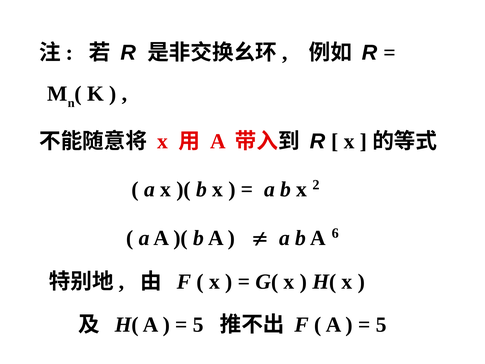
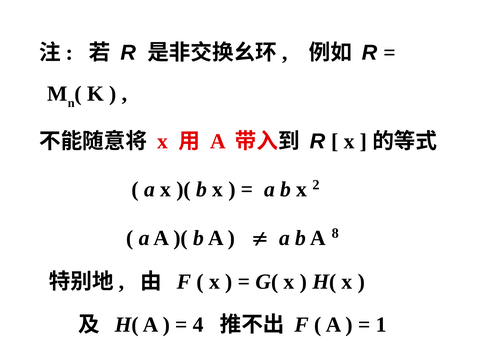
6: 6 -> 8 (335, 233)
5: 5 -> 4 (198, 325)
5: 5 -> 1 (381, 325)
